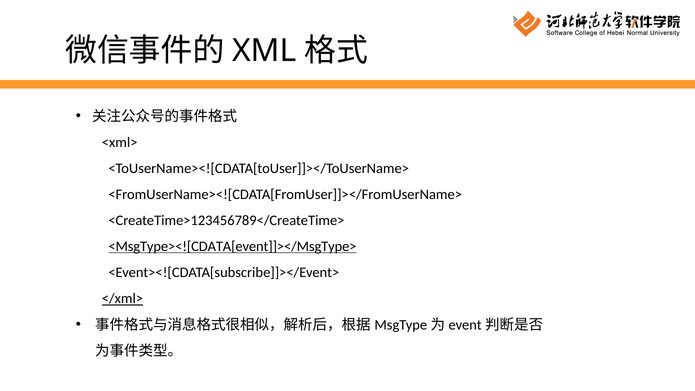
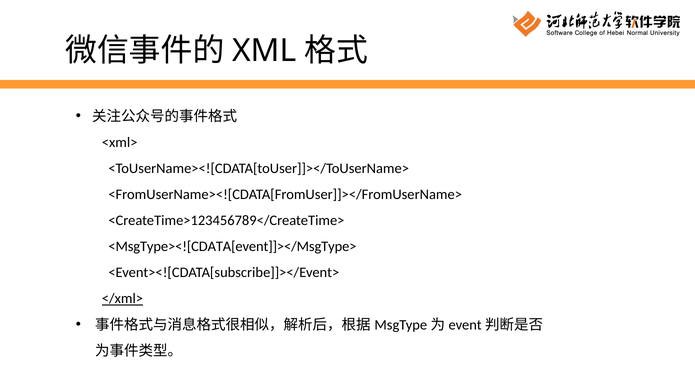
<MsgType><![CDATA[event]]></MsgType> underline: present -> none (232, 247)
